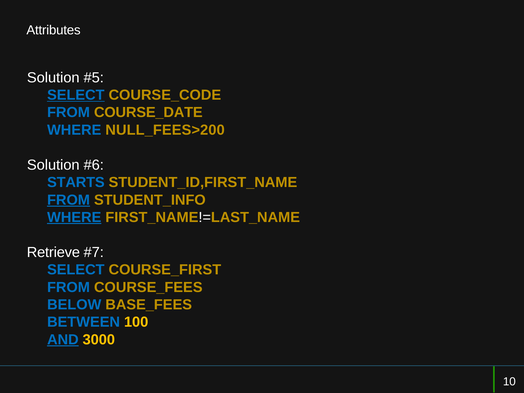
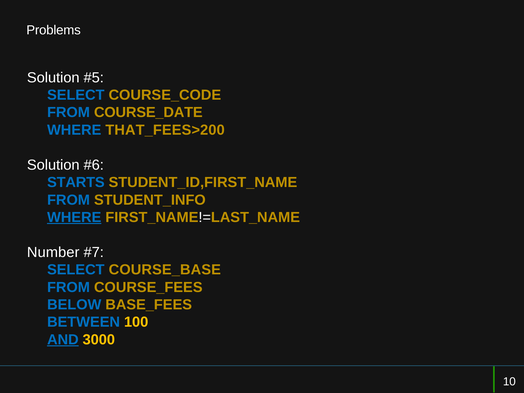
Attributes: Attributes -> Problems (54, 30)
SELECT underline: present -> none (76, 95)
NULL_FEES>200: NULL_FEES>200 -> THAT_FEES>200 (165, 130)
FROM underline: present -> none (69, 200)
Retrieve: Retrieve -> Number (53, 252)
COURSE_FIRST: COURSE_FIRST -> COURSE_BASE (165, 270)
